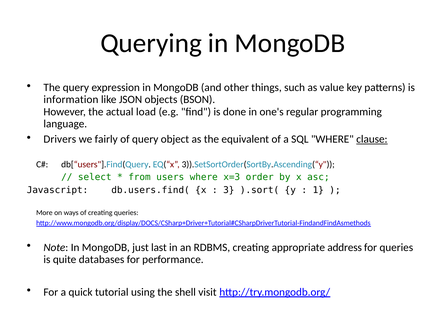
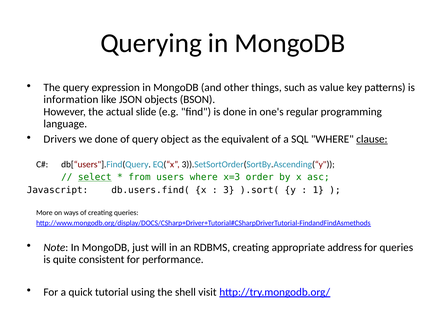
load: load -> slide (146, 112)
we fairly: fairly -> done (106, 139)
select underline: none -> present (95, 177)
last: last -> will (159, 248)
databases: databases -> consistent (102, 260)
